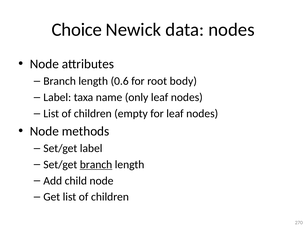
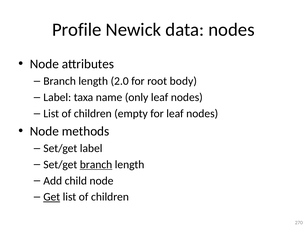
Choice: Choice -> Profile (77, 30)
0.6: 0.6 -> 2.0 (120, 81)
Get underline: none -> present (52, 197)
